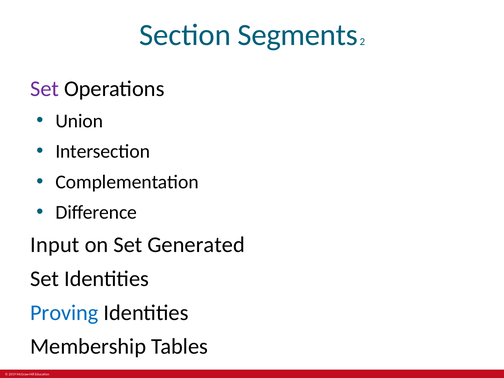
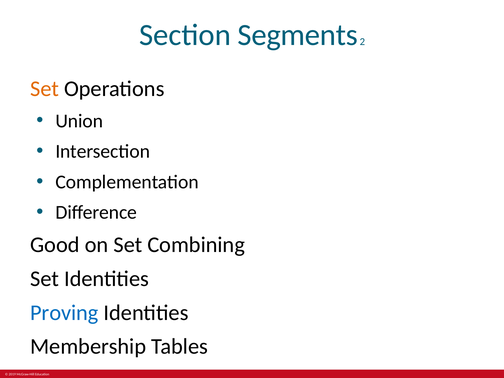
Set colour: purple -> orange (45, 89)
Input: Input -> Good (55, 245)
Generated: Generated -> Combining (196, 245)
